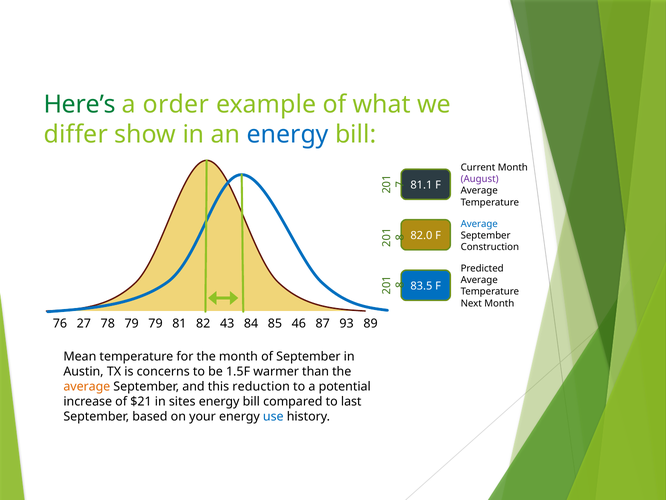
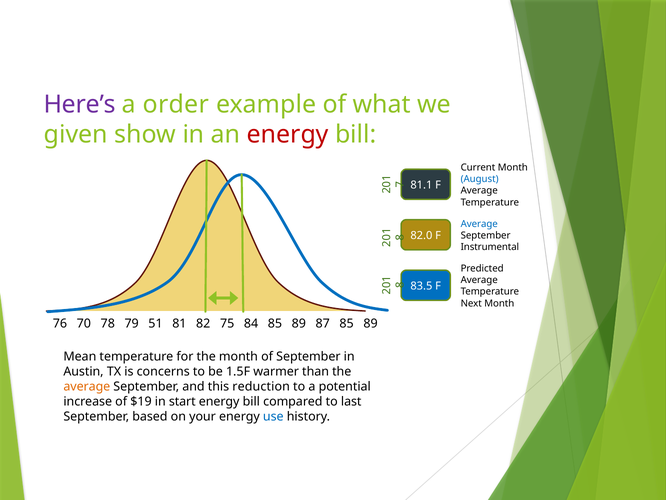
Here’s colour: green -> purple (80, 104)
differ: differ -> given (76, 134)
energy colour: blue -> red (288, 134)
August colour: purple -> blue (480, 179)
Construction: Construction -> Instrumental (490, 247)
27: 27 -> 70 (84, 323)
79 79: 79 -> 51 (155, 323)
43: 43 -> 75 (227, 323)
84 85 46: 46 -> 89 (299, 323)
87 93: 93 -> 85 (347, 323)
$21: $21 -> $19 (141, 401)
sites: sites -> start (182, 401)
